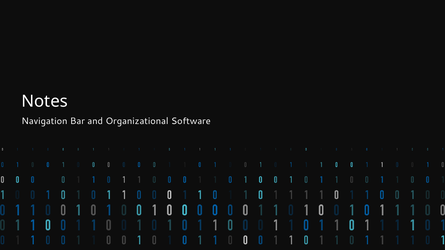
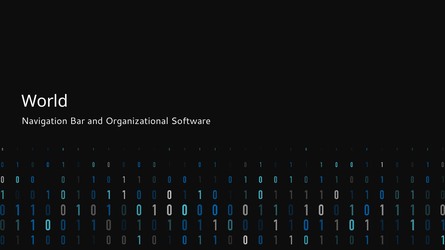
Notes: Notes -> World (45, 102)
